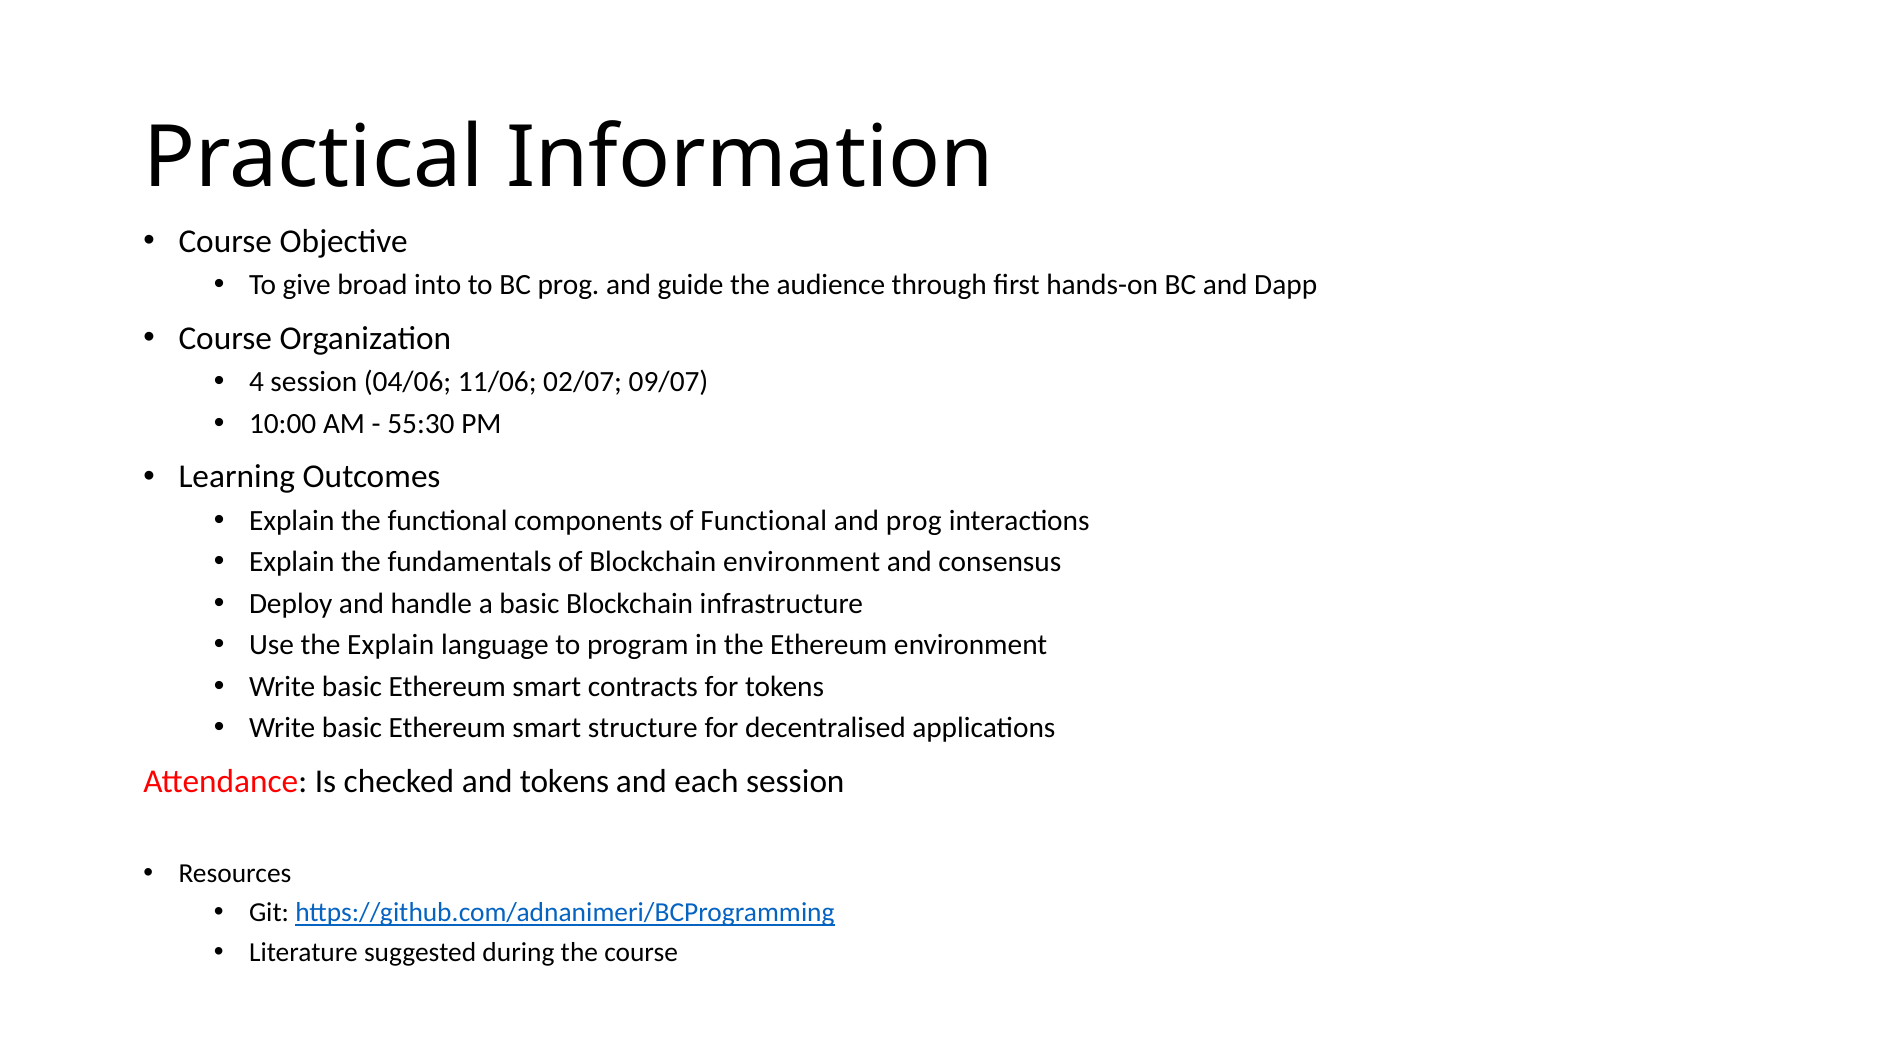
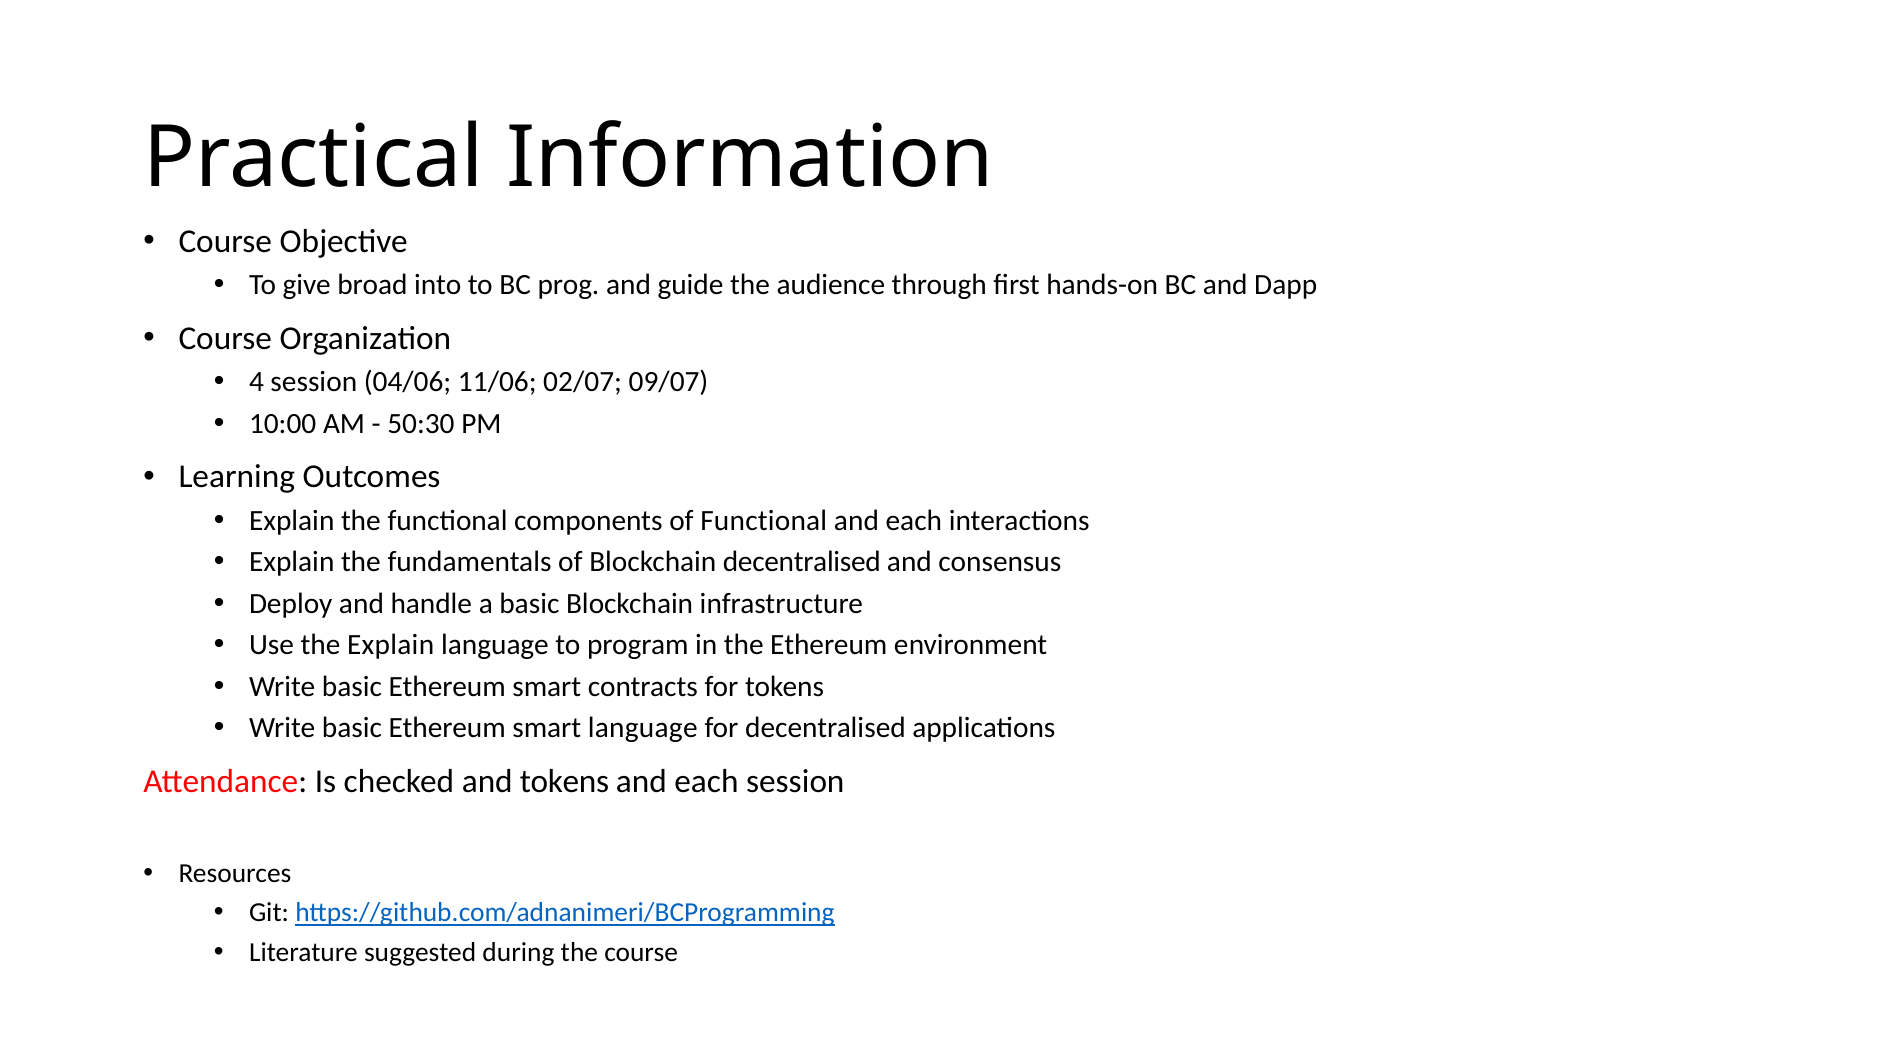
55:30: 55:30 -> 50:30 (421, 424)
prog: prog -> each (914, 521)
Blockchain environment: environment -> decentralised (802, 562)
smart structure: structure -> language (643, 728)
